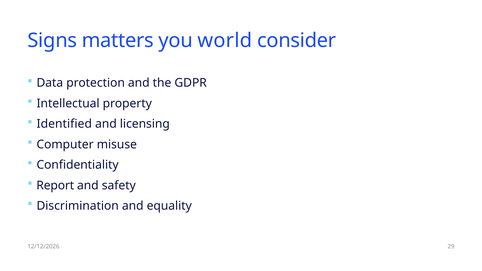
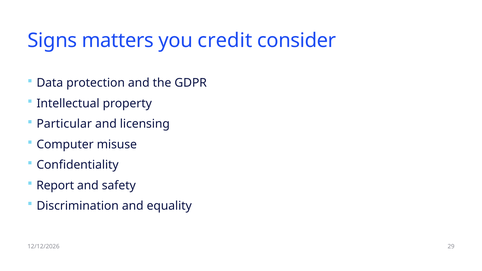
world: world -> credit (225, 40)
Identified: Identified -> Particular (64, 124)
